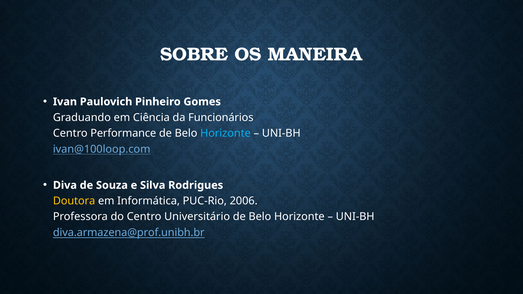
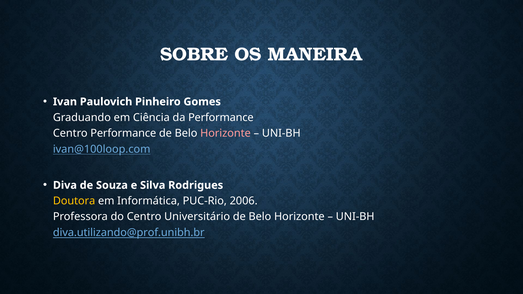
da Funcionários: Funcionários -> Performance (221, 118)
Horizonte colour: light blue -> pink (225, 133)
diva.armazena@prof.unibh.br: diva.armazena@prof.unibh.br -> diva.utilizando@prof.unibh.br (129, 233)
